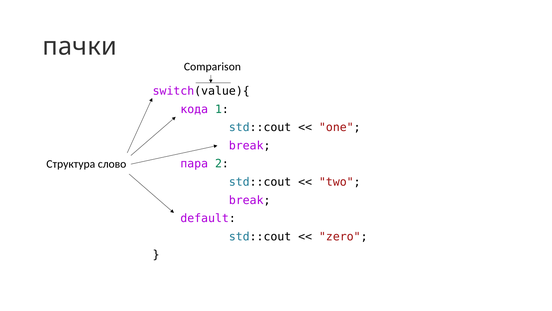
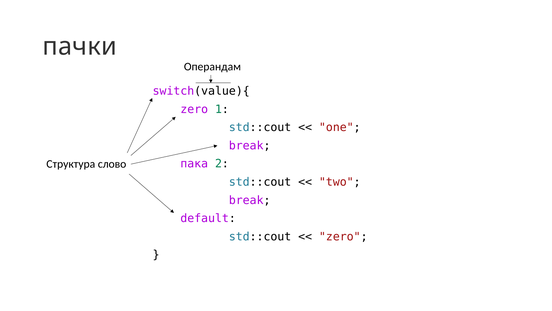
Comparison: Comparison -> Операндам (212, 66)
кода: кода -> zero (194, 109)
пара: пара -> пака (194, 164)
